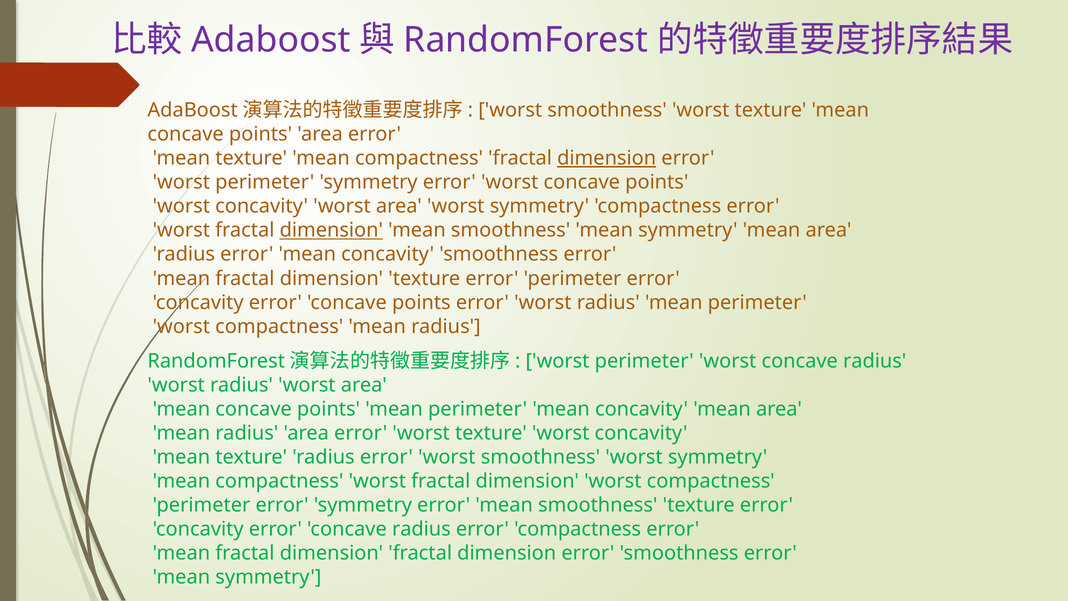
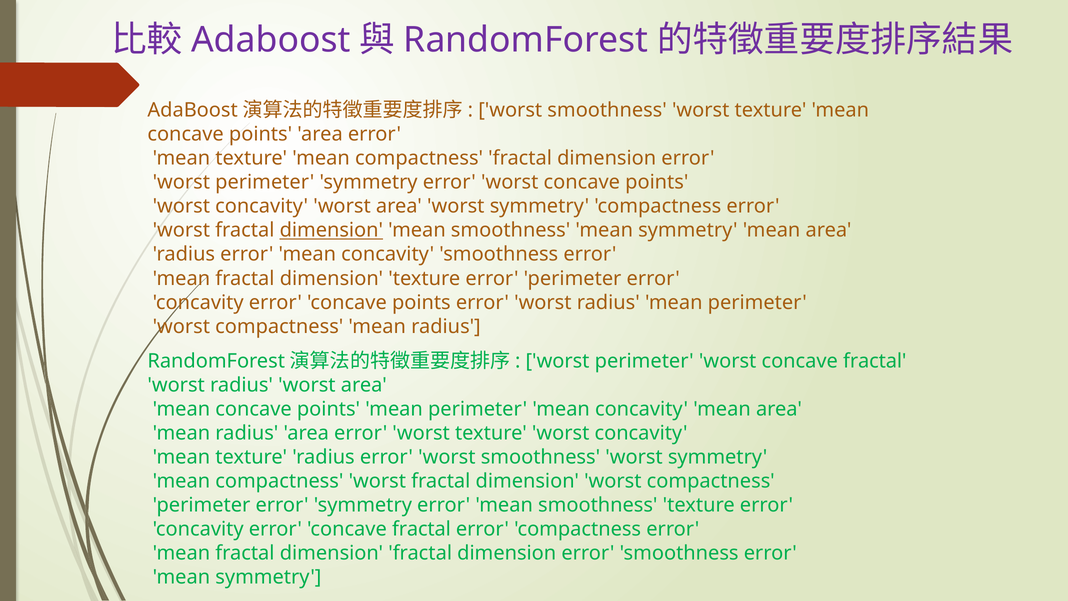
dimension underline: present -> none (607, 158)
worst concave radius: radius -> fractal (875, 361)
error concave radius: radius -> fractal (421, 529)
